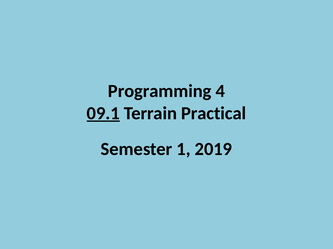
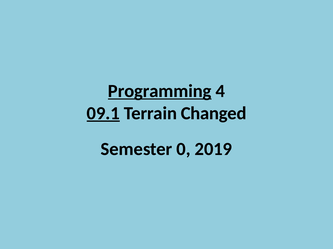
Programming underline: none -> present (160, 91)
Practical: Practical -> Changed (214, 114)
1: 1 -> 0 (183, 150)
